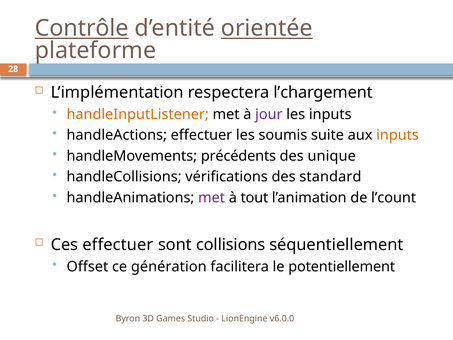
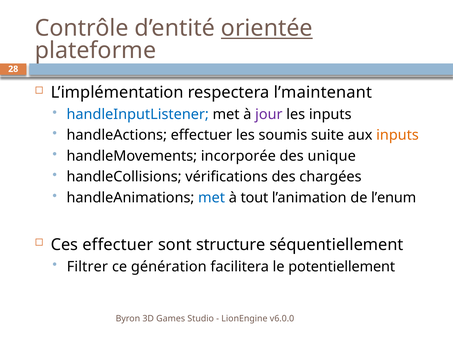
Contrôle underline: present -> none (82, 28)
l’chargement: l’chargement -> l’maintenant (323, 92)
handleInputListener colour: orange -> blue (138, 114)
précédents: précédents -> incorporée (238, 156)
standard: standard -> chargées (330, 177)
met colour: purple -> blue (212, 198)
l’count: l’count -> l’enum (394, 198)
collisions: collisions -> structure (231, 245)
Offset: Offset -> Filtrer (87, 266)
